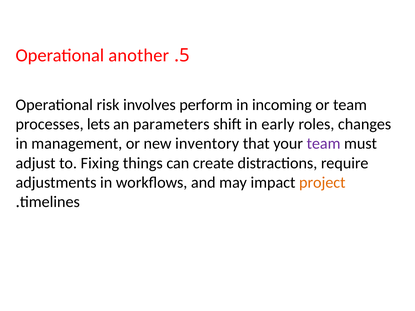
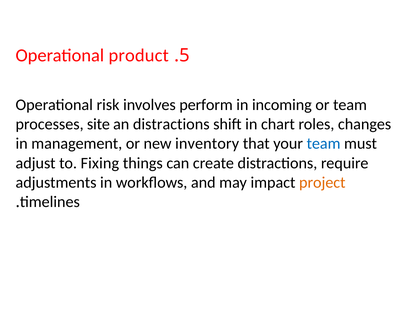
another: another -> product (139, 55)
lets: lets -> site (98, 124)
an parameters: parameters -> distractions (171, 124)
early: early -> chart (278, 124)
team colour: purple -> blue (324, 144)
